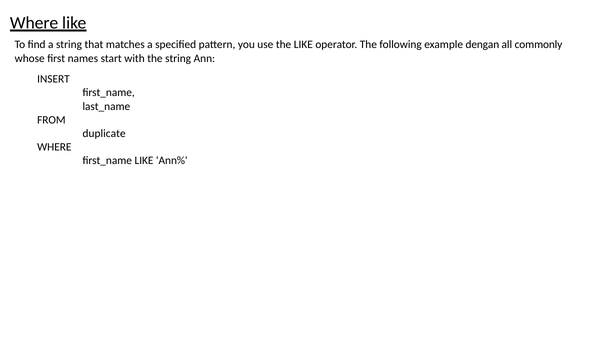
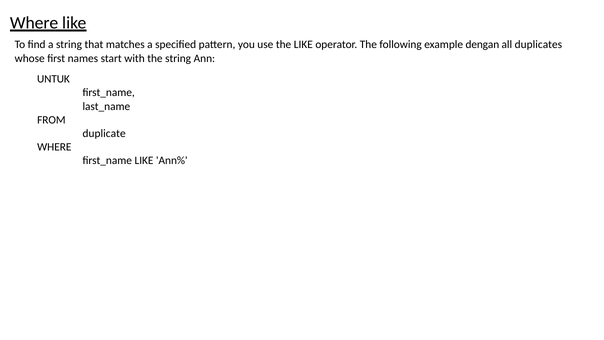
commonly: commonly -> duplicates (538, 45)
INSERT: INSERT -> UNTUK (53, 79)
